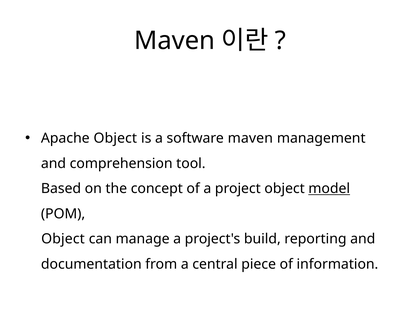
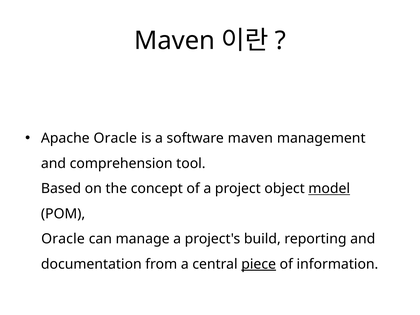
Apache Object: Object -> Oracle (115, 138)
Object: Object -> Oracle (63, 239)
piece underline: none -> present (259, 264)
